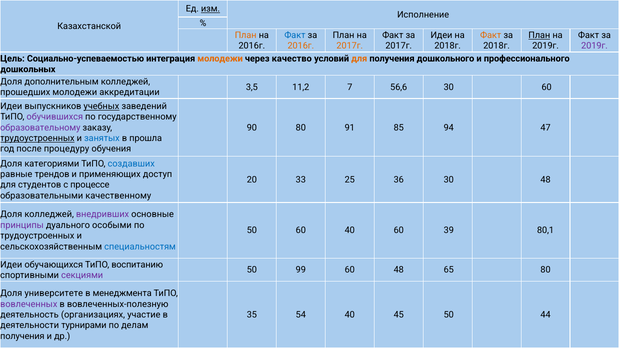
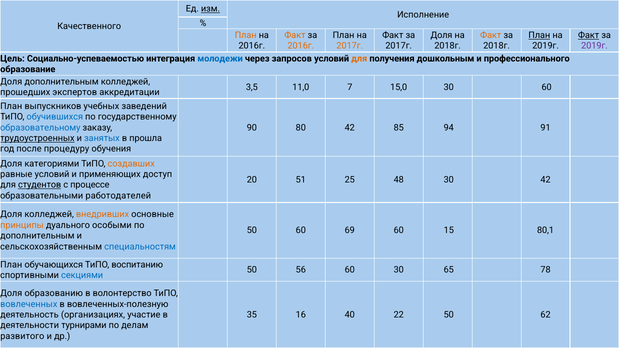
Казахстанской: Казахстанской -> Качественного (89, 26)
Факт colour: blue -> orange (295, 35)
Идеи: Идеи -> Доля (441, 35)
Факт underline: none -> present (589, 35)
молодежи colour: orange -> blue (220, 59)
качество: качество -> запросов (292, 59)
дошкольного: дошкольного -> дошкольным (445, 59)
дошкольных: дошкольных -> образование (28, 69)
11,2: 11,2 -> 11,0 (301, 87)
56,6: 56,6 -> 15,0 (399, 87)
прошедших молодежи: молодежи -> экспертов (75, 92)
Идеи: Идеи -> План (11, 106)
учебных underline: present -> none (101, 106)
обучившихся colour: purple -> blue (55, 117)
образовательному colour: purple -> blue (40, 128)
80 91: 91 -> 42 (350, 128)
47: 47 -> 91 (546, 128)
создавших colour: blue -> orange (131, 164)
равные трендов: трендов -> условий (52, 174)
33: 33 -> 51 (301, 180)
36: 36 -> 48 (399, 180)
30 48: 48 -> 42 (546, 180)
студентов underline: none -> present (40, 185)
качественному: качественному -> работодателей (118, 196)
внедривших colour: purple -> orange (103, 215)
принципы colour: purple -> orange (22, 225)
60 40: 40 -> 69 (350, 231)
39: 39 -> 15 (449, 231)
трудоустроенных: трудоустроенных -> дополнительным (37, 236)
Идеи: Идеи -> План (11, 265)
99: 99 -> 56 (301, 270)
60 48: 48 -> 30 (399, 270)
65 80: 80 -> 78 (546, 270)
секциями colour: purple -> blue (82, 275)
университете: университете -> образованию (54, 294)
менеджмента: менеджмента -> волонтерство (122, 294)
вовлеченных colour: purple -> blue (29, 304)
54: 54 -> 16 (301, 315)
45: 45 -> 22 (399, 315)
44: 44 -> 62 (546, 315)
получения: получения -> развитого (22, 336)
